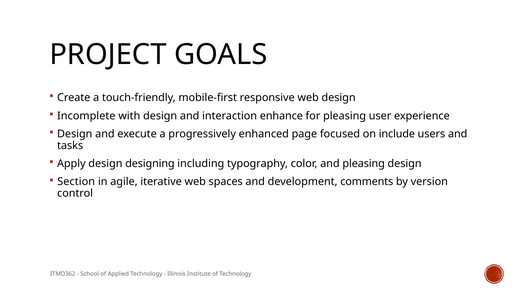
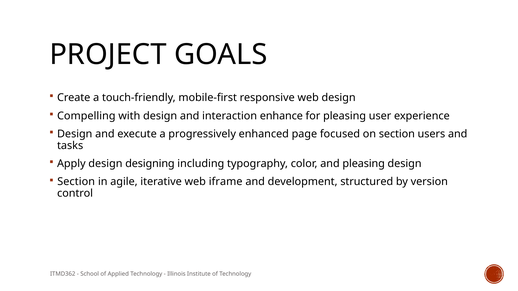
Incomplete: Incomplete -> Compelling (86, 116)
on include: include -> section (397, 134)
spaces: spaces -> iframe (226, 182)
comments: comments -> structured (367, 182)
